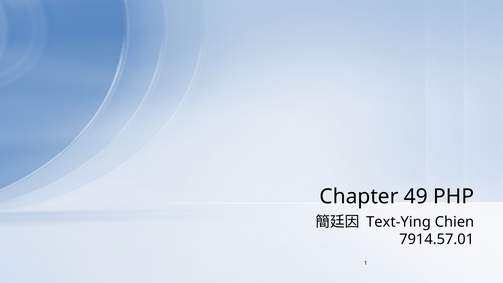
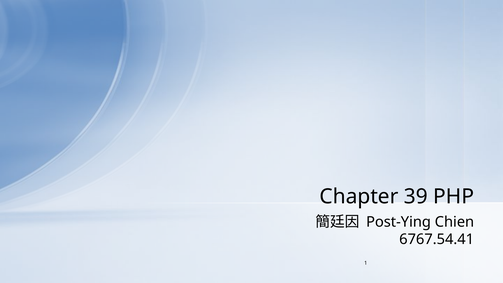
49: 49 -> 39 (416, 196)
Text-Ying: Text-Ying -> Post-Ying (399, 222)
7914.57.01: 7914.57.01 -> 6767.54.41 (437, 239)
